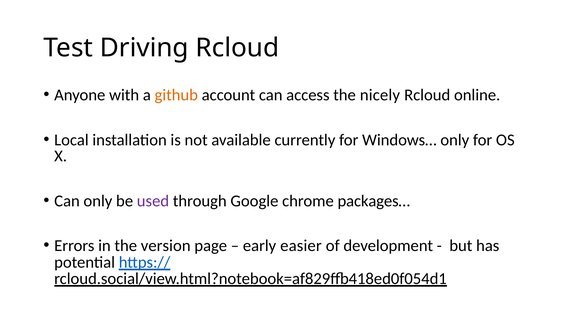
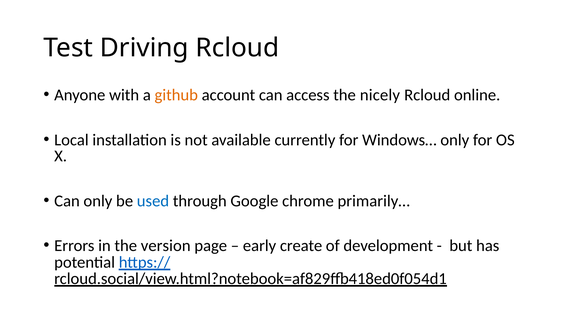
used colour: purple -> blue (153, 201)
packages…: packages… -> primarily… (374, 201)
easier: easier -> create (301, 246)
